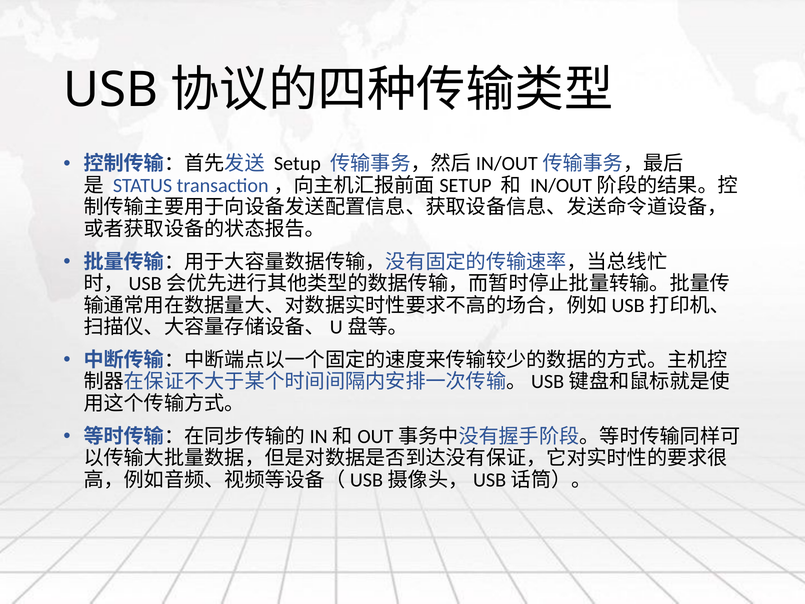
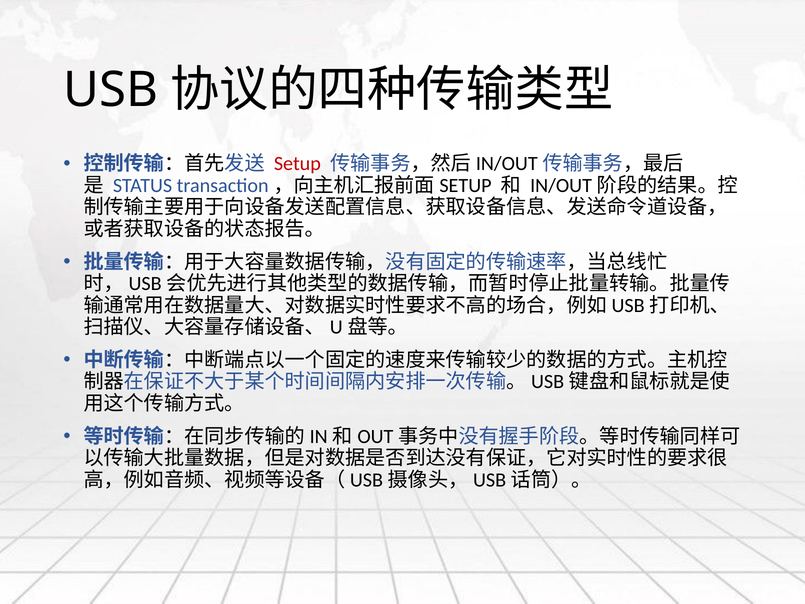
Setup colour: black -> red (297, 164)
